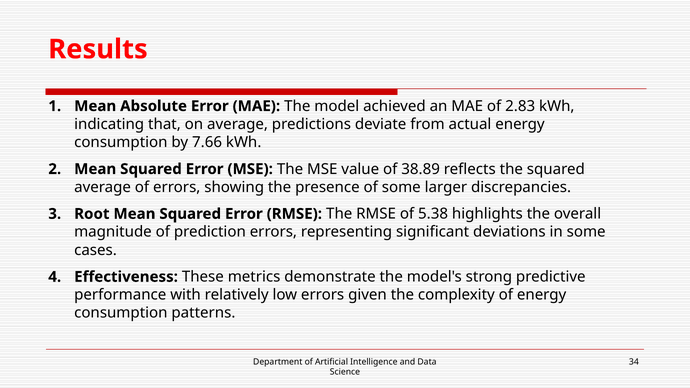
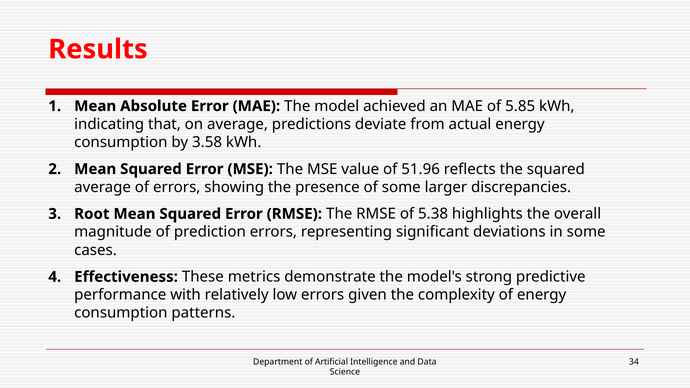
2.83: 2.83 -> 5.85 (520, 106)
7.66: 7.66 -> 3.58 (207, 142)
38.89: 38.89 -> 51.96 (421, 169)
